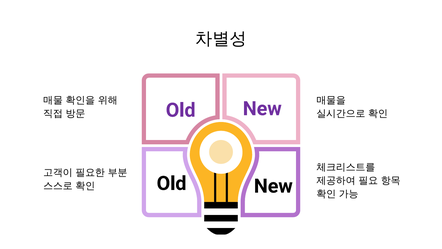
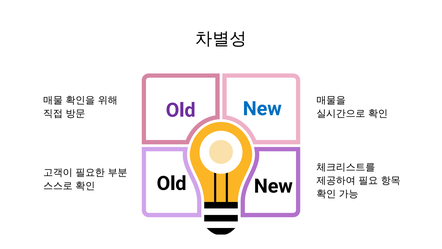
New colour: purple -> blue (262, 109)
